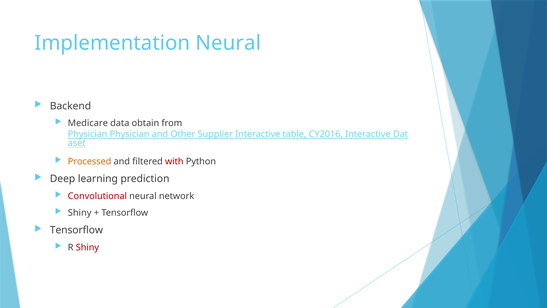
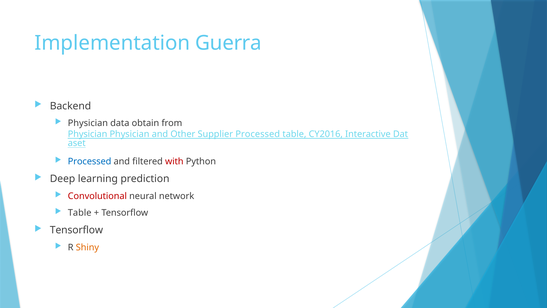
Implementation Neural: Neural -> Guerra (228, 43)
Medicare: Medicare -> Physician (88, 123)
Supplier Interactive: Interactive -> Processed (258, 134)
Processed colour: orange -> blue (90, 161)
Shiny: Shiny -> Table (80, 213)
Shiny colour: red -> orange (87, 247)
